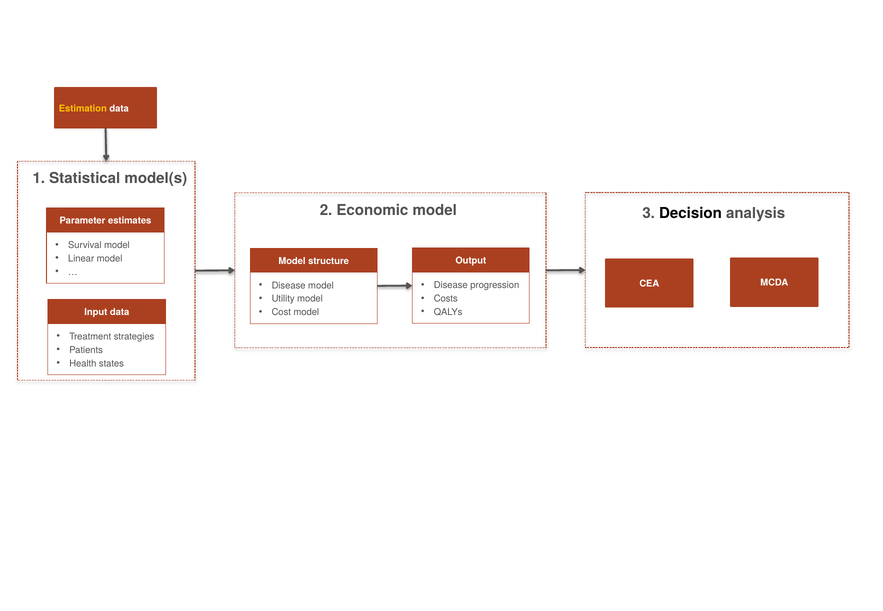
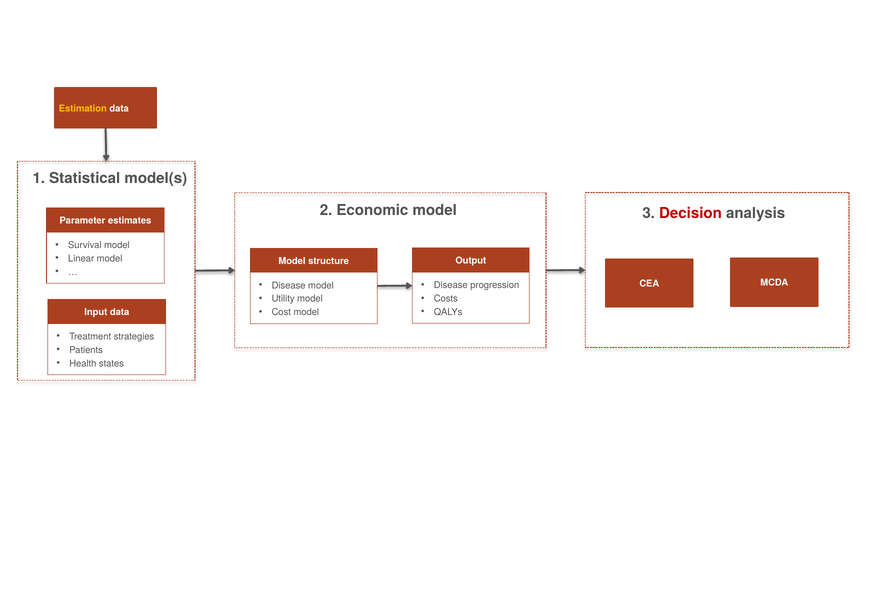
Decision colour: black -> red (690, 213)
